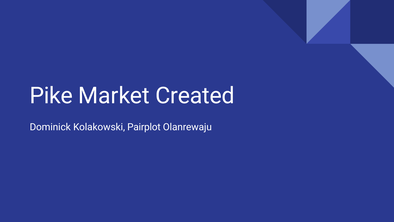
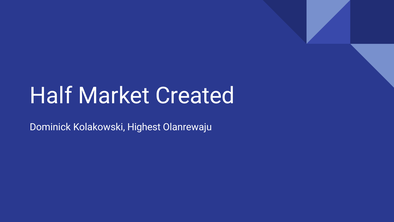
Pike: Pike -> Half (51, 96)
Pairplot: Pairplot -> Highest (144, 127)
